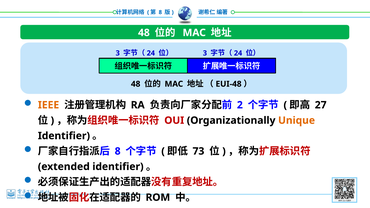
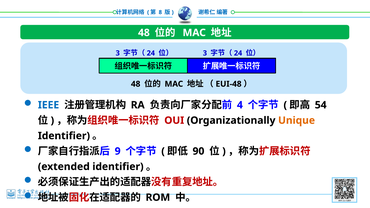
IEEE colour: orange -> blue (49, 105)
2: 2 -> 4 (240, 105)
27: 27 -> 54 (321, 105)
8: 8 -> 9 (118, 151)
73: 73 -> 90 (198, 151)
